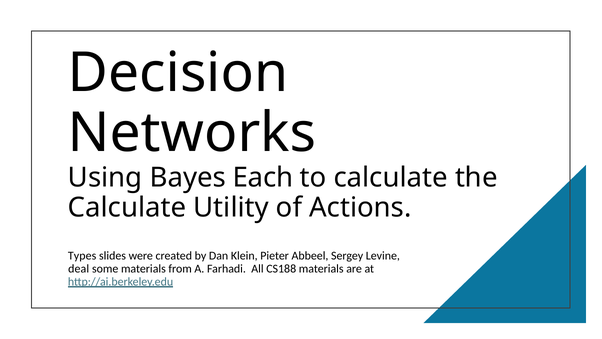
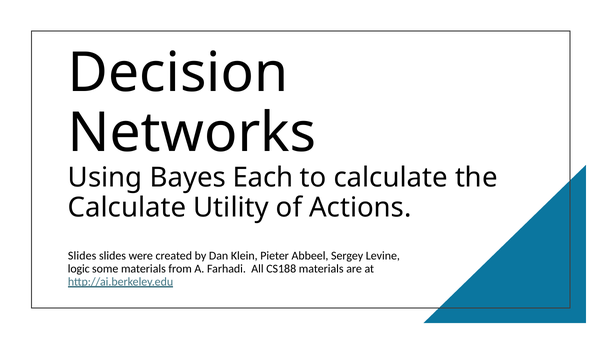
Types: Types -> Slides (82, 255)
deal: deal -> logic (79, 268)
